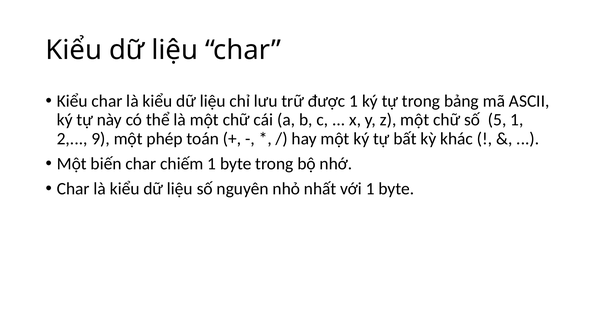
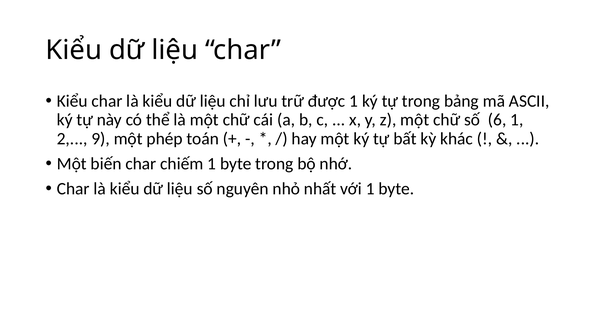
5: 5 -> 6 (497, 120)
